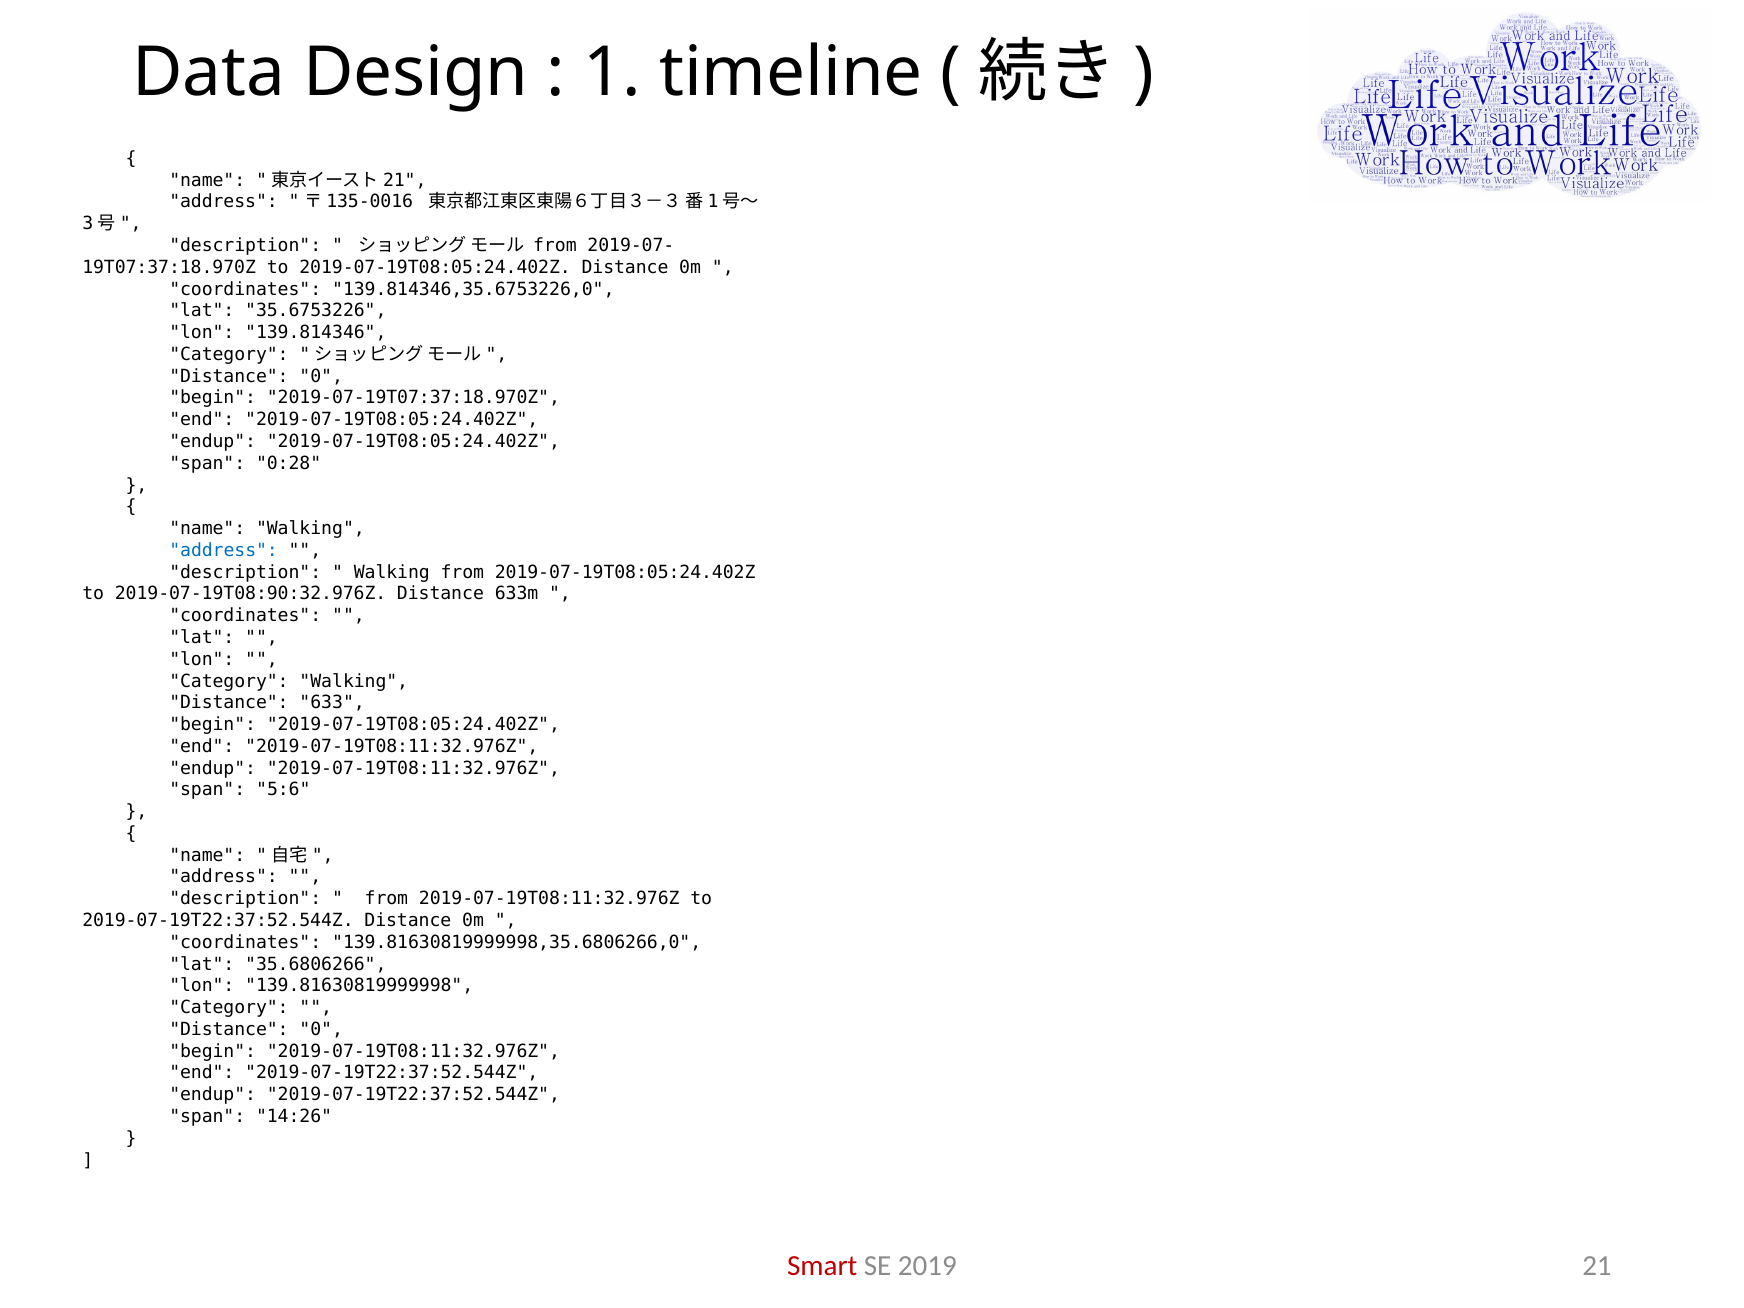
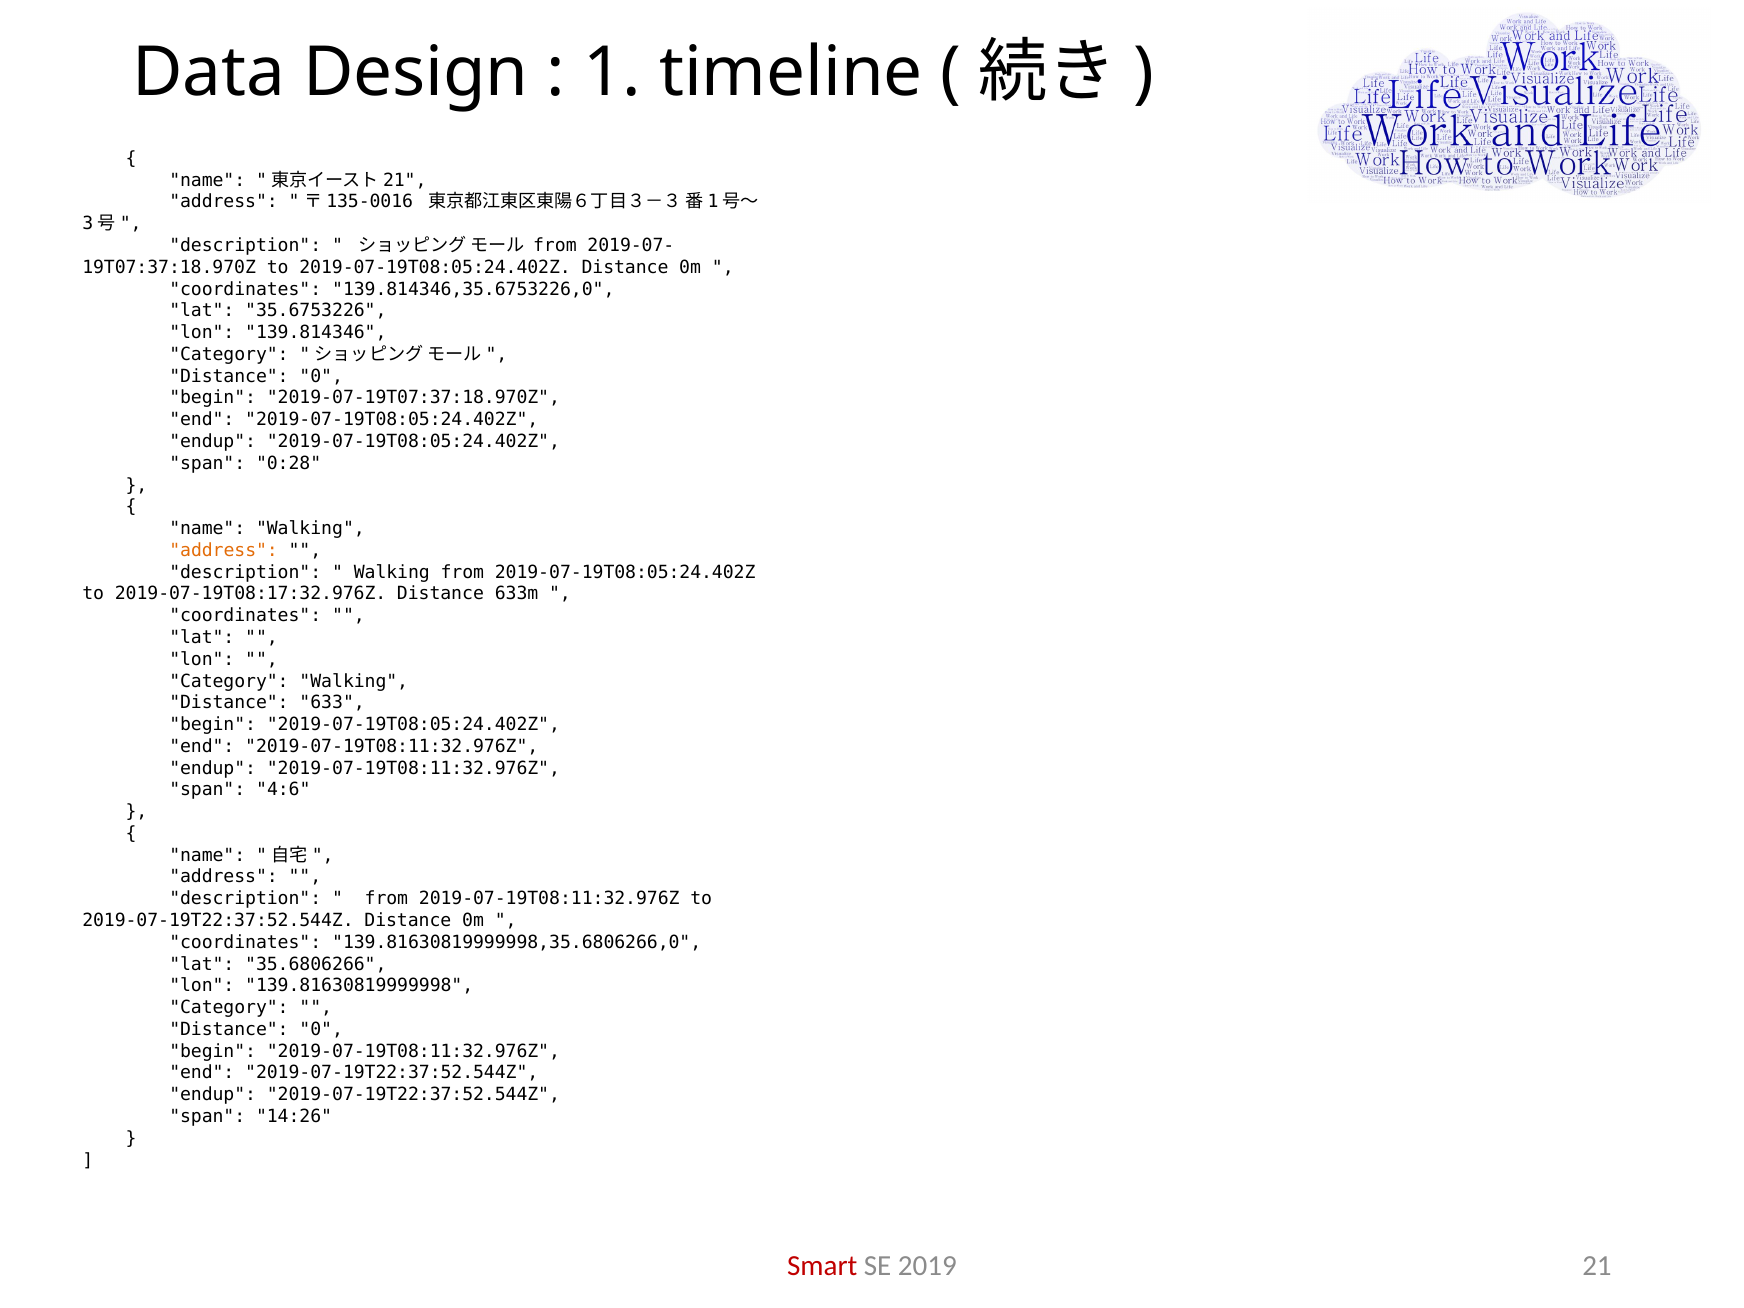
address colour: blue -> orange (224, 550)
2019-07-19T08:90:32.976Z: 2019-07-19T08:90:32.976Z -> 2019-07-19T08:17:32.976Z (251, 594)
5:6: 5:6 -> 4:6 (283, 790)
